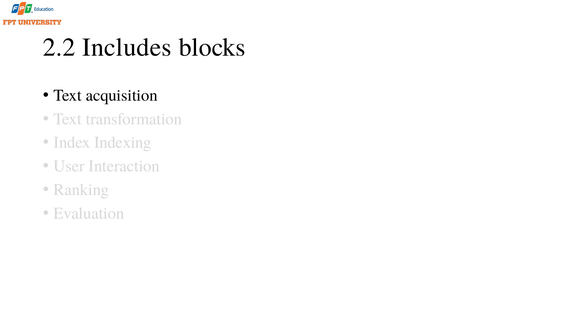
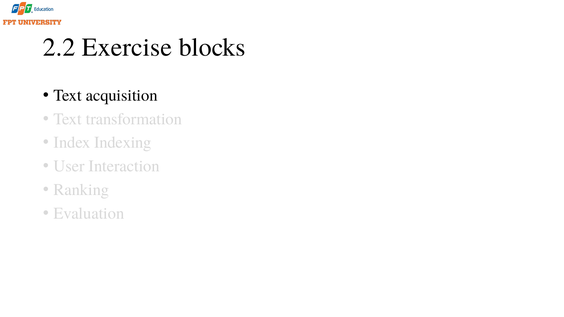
Includes: Includes -> Exercise (127, 47)
